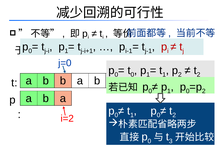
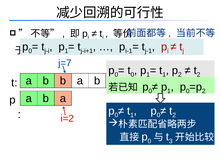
j=0: j=0 -> j=7 (65, 63)
